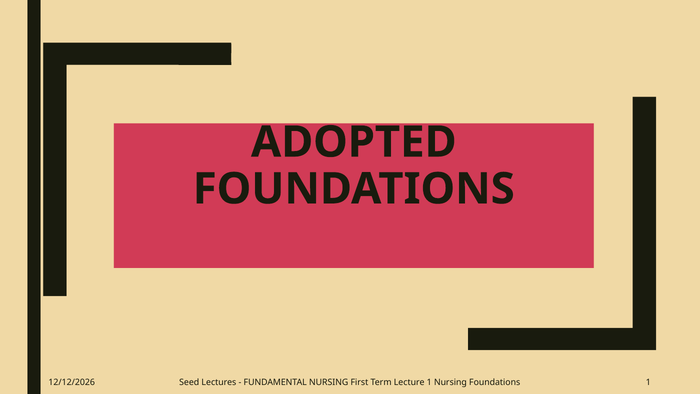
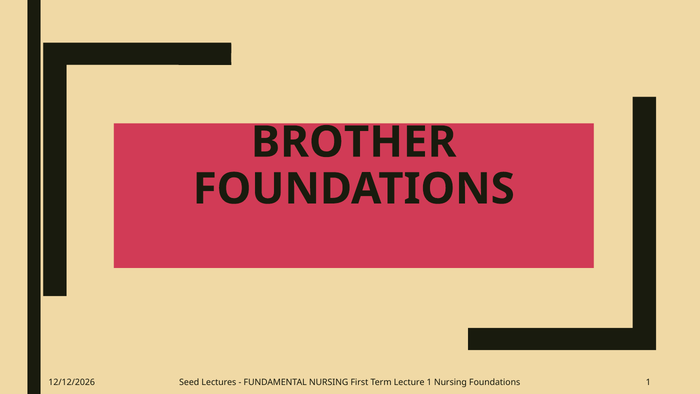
ADOPTED: ADOPTED -> BROTHER (354, 142)
